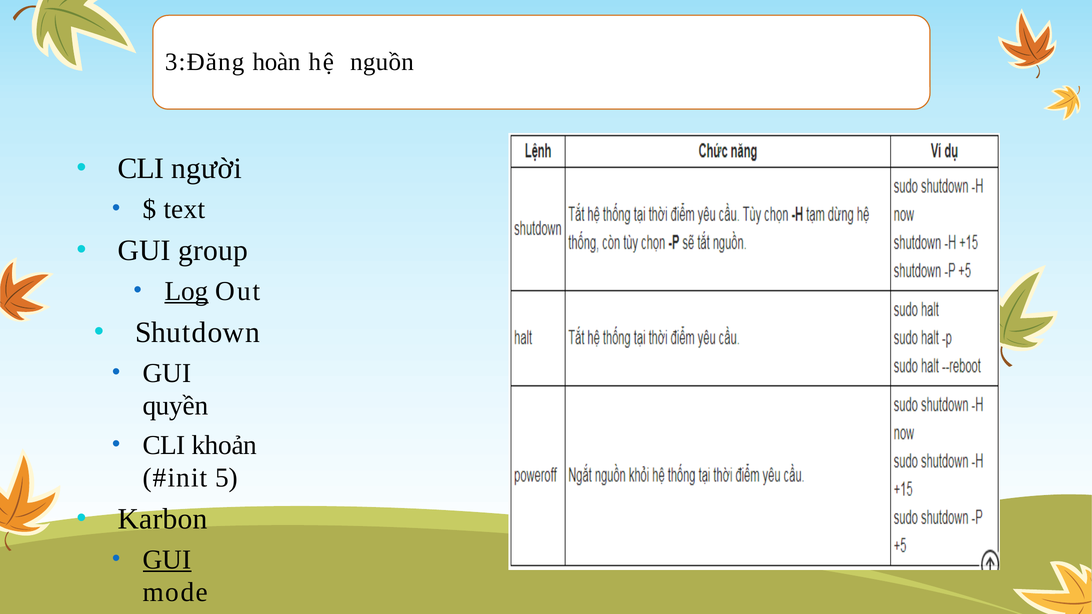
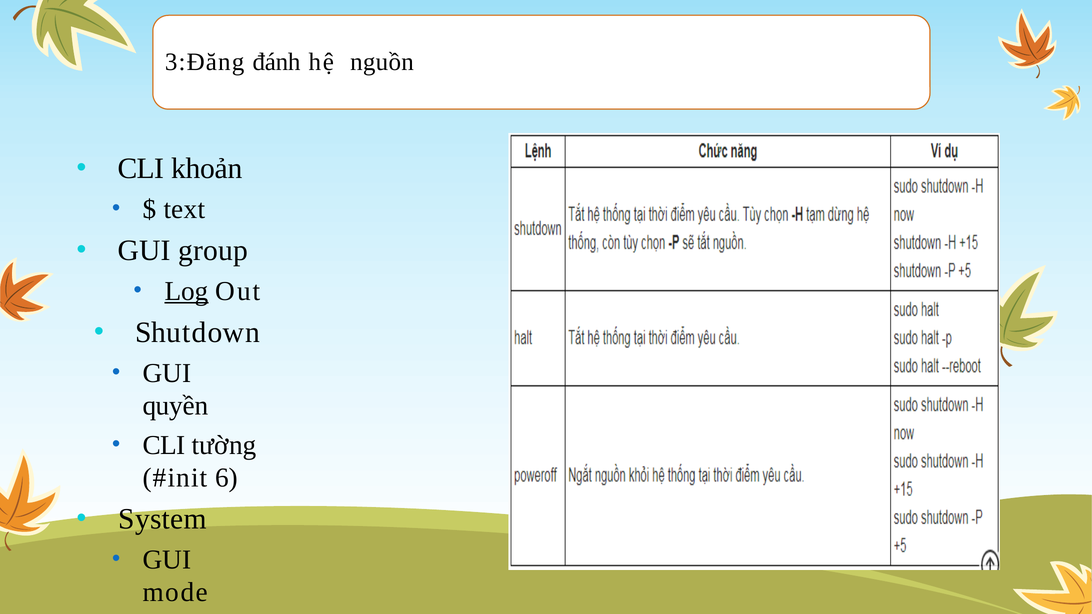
hoàn: hoàn -> đánh (277, 62)
người: người -> khoản (207, 169)
khoản: khoản -> tường (224, 445)
5: 5 -> 6 (227, 478)
Karbon: Karbon -> System (163, 519)
GUI underline: present -> none (167, 560)
